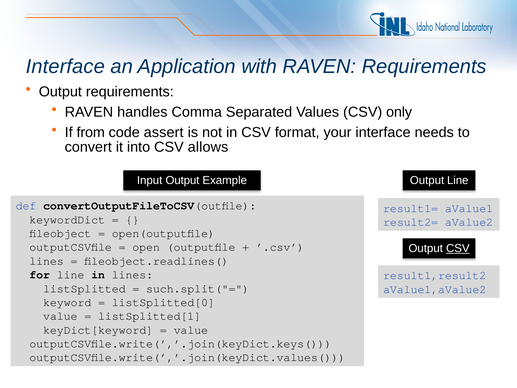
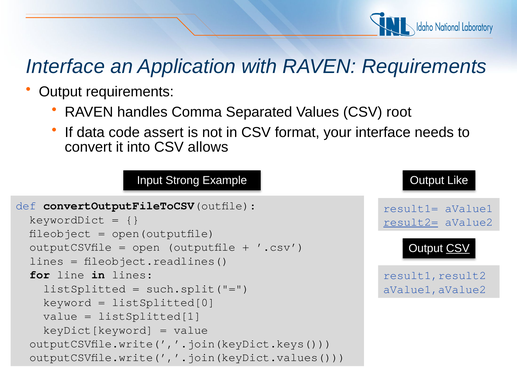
only: only -> root (399, 112)
from: from -> data (91, 132)
Input Output: Output -> Strong (182, 180)
Output Line: Line -> Like (458, 180)
result2= underline: none -> present (411, 222)
